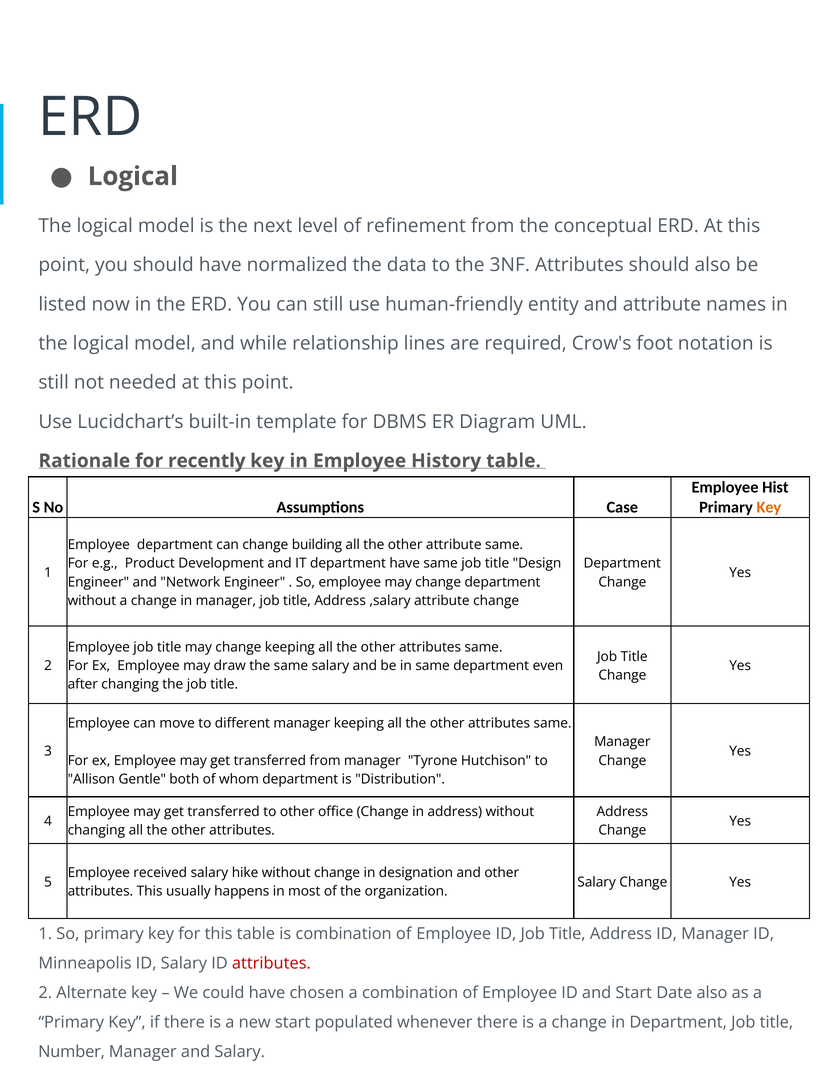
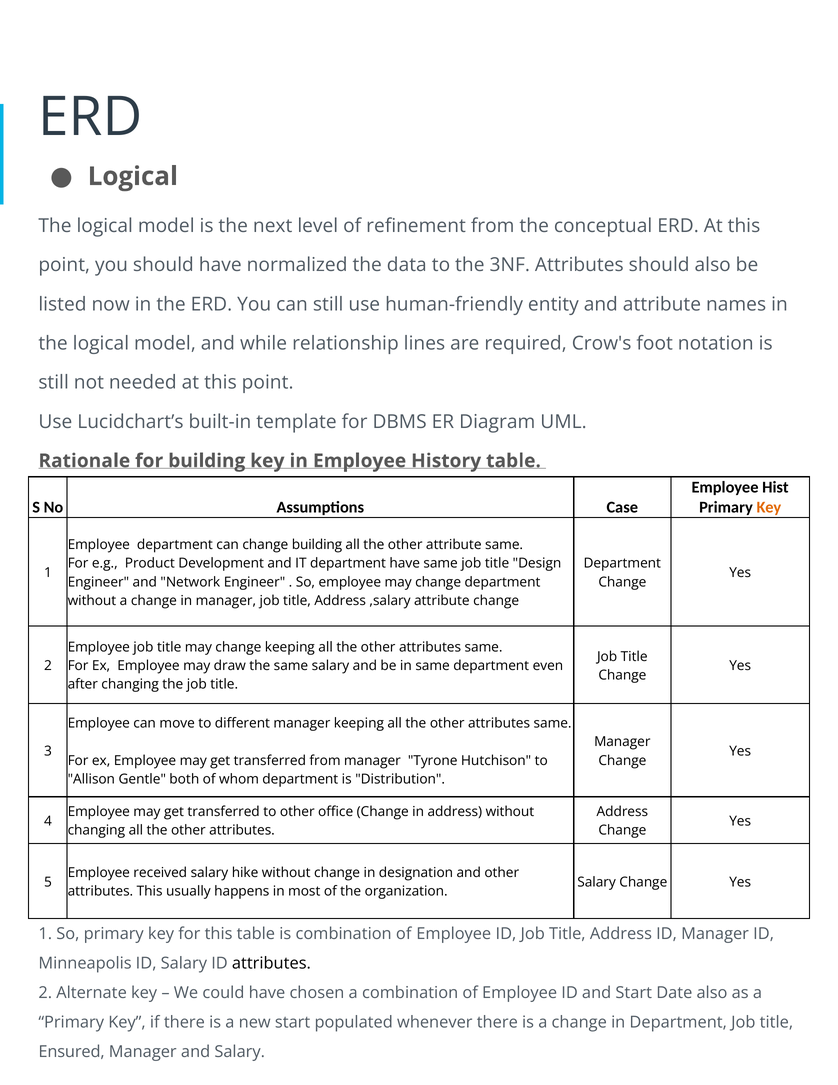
for recently: recently -> building (207, 461)
attributes colour: red -> black (271, 963)
Number: Number -> Ensured (72, 1052)
